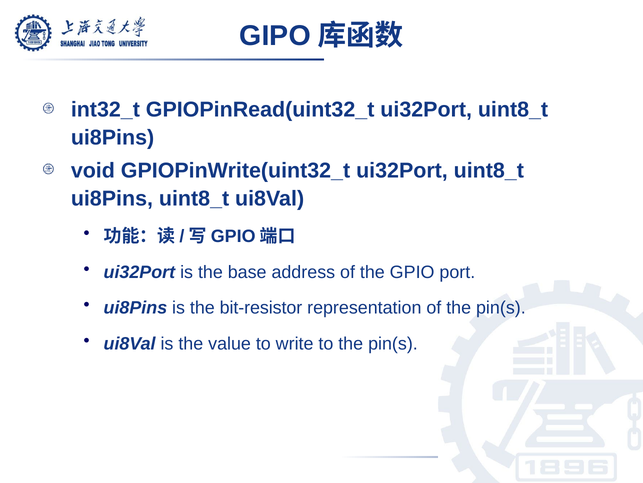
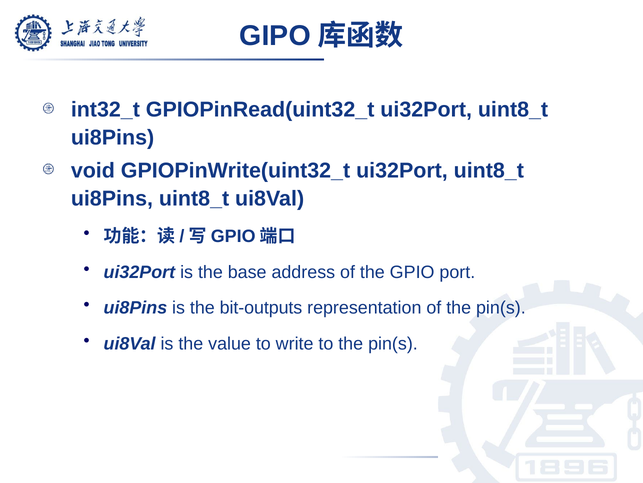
bit-resistor: bit-resistor -> bit-outputs (261, 308)
